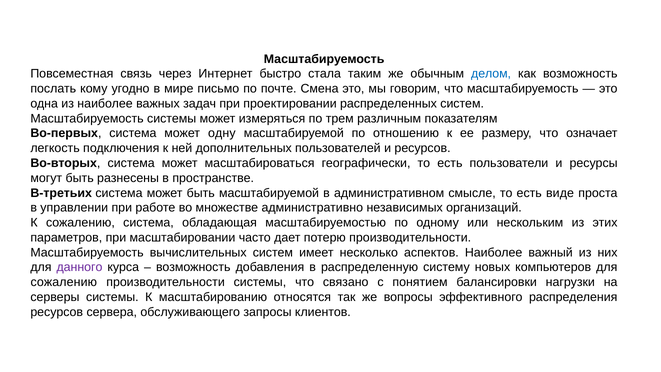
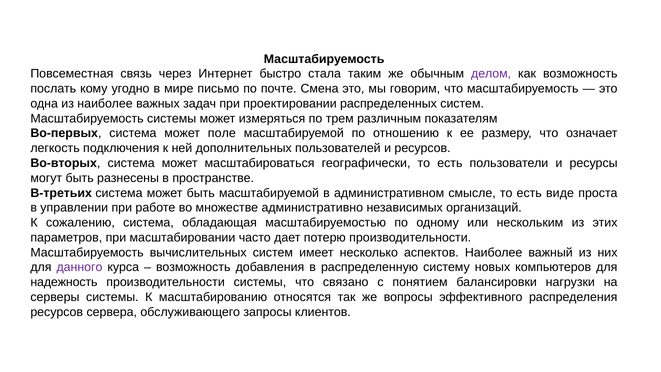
делом colour: blue -> purple (491, 74)
одну: одну -> поле (222, 133)
сожалению: сожалению -> надежность (64, 282)
